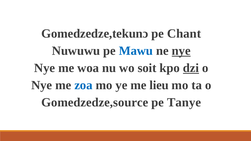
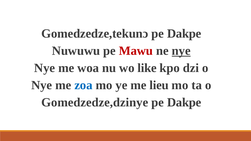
Chant: Chant -> Dakpe (184, 34)
Mawu colour: blue -> red (136, 51)
soit: soit -> like (147, 68)
dzi underline: present -> none (191, 68)
Gomedzedze,source: Gomedzedze,source -> Gomedzedze,dzinye (95, 103)
Tanye: Tanye -> Dakpe (184, 103)
